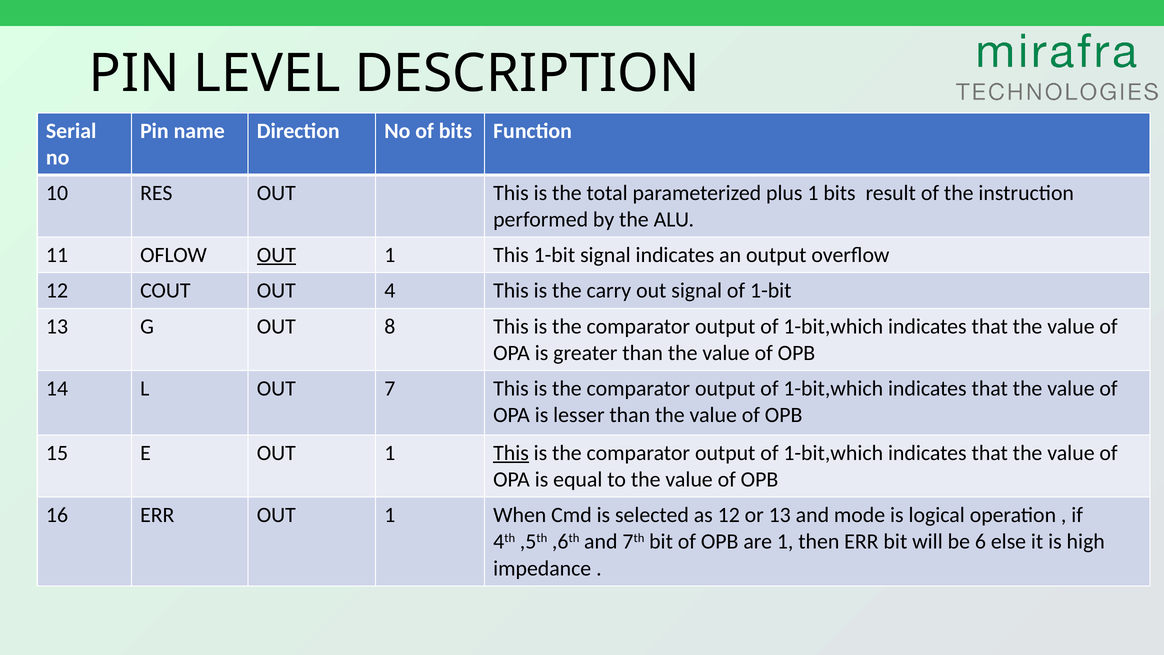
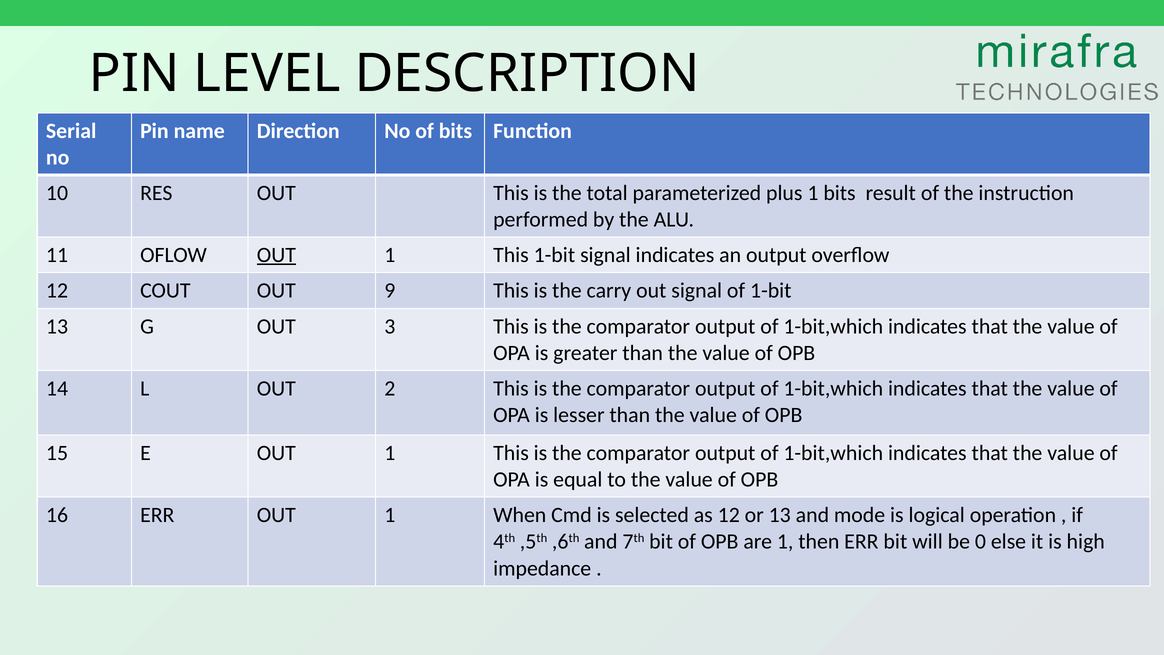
4: 4 -> 9 (390, 290)
8: 8 -> 3 (390, 326)
7: 7 -> 2 (390, 388)
This underline: present -> none (511, 453)
6: 6 -> 0 (980, 541)
